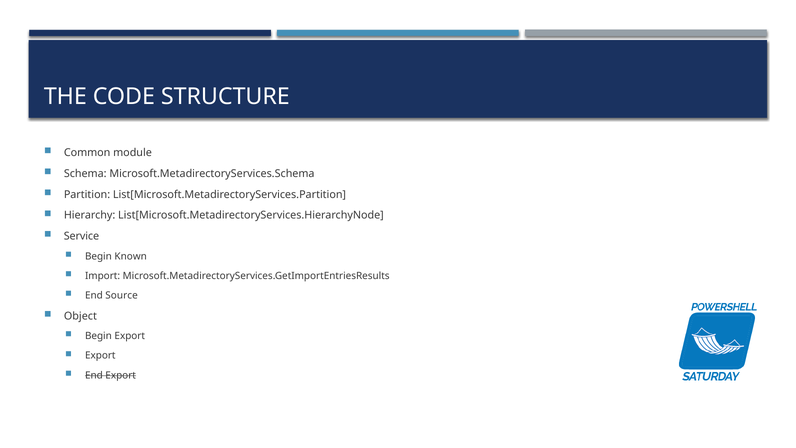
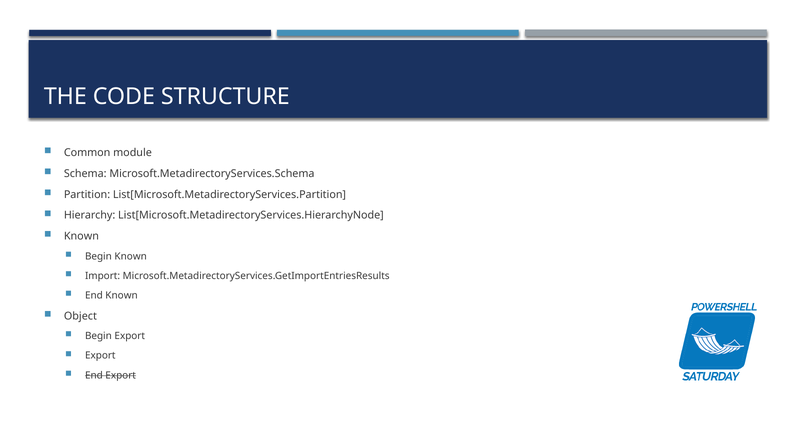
Service: Service -> Known (81, 236)
End Source: Source -> Known (122, 295)
